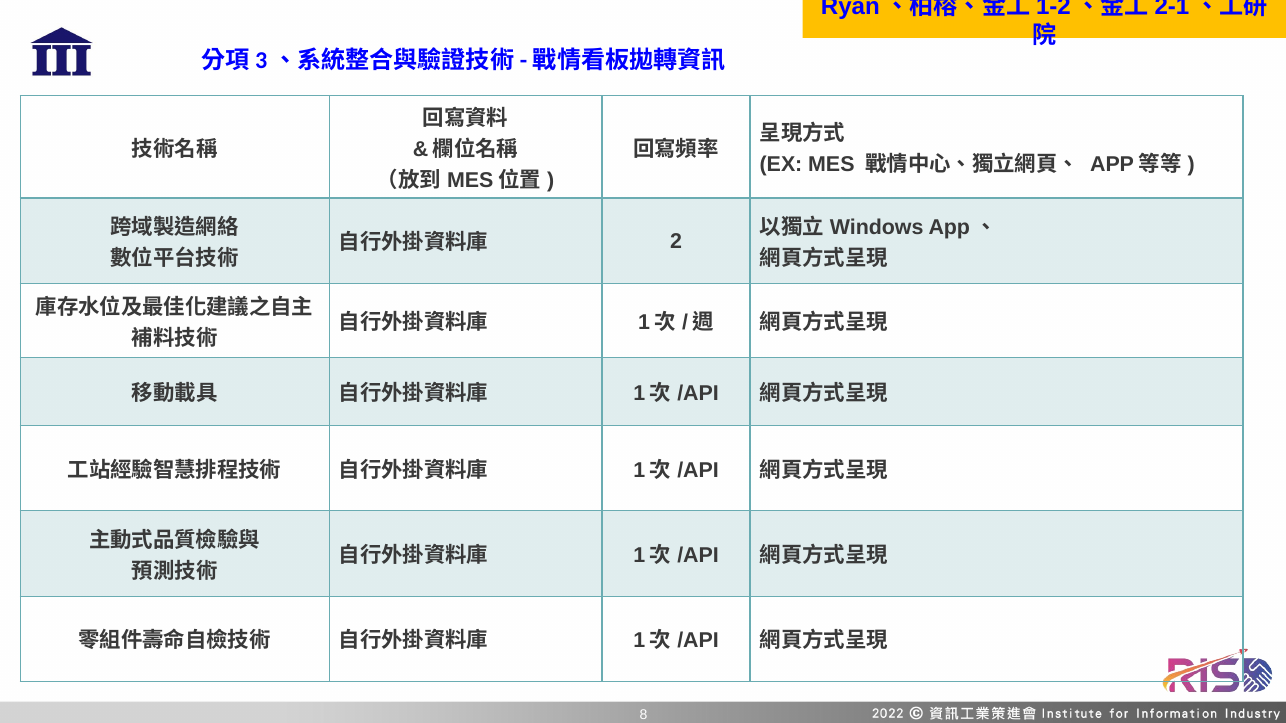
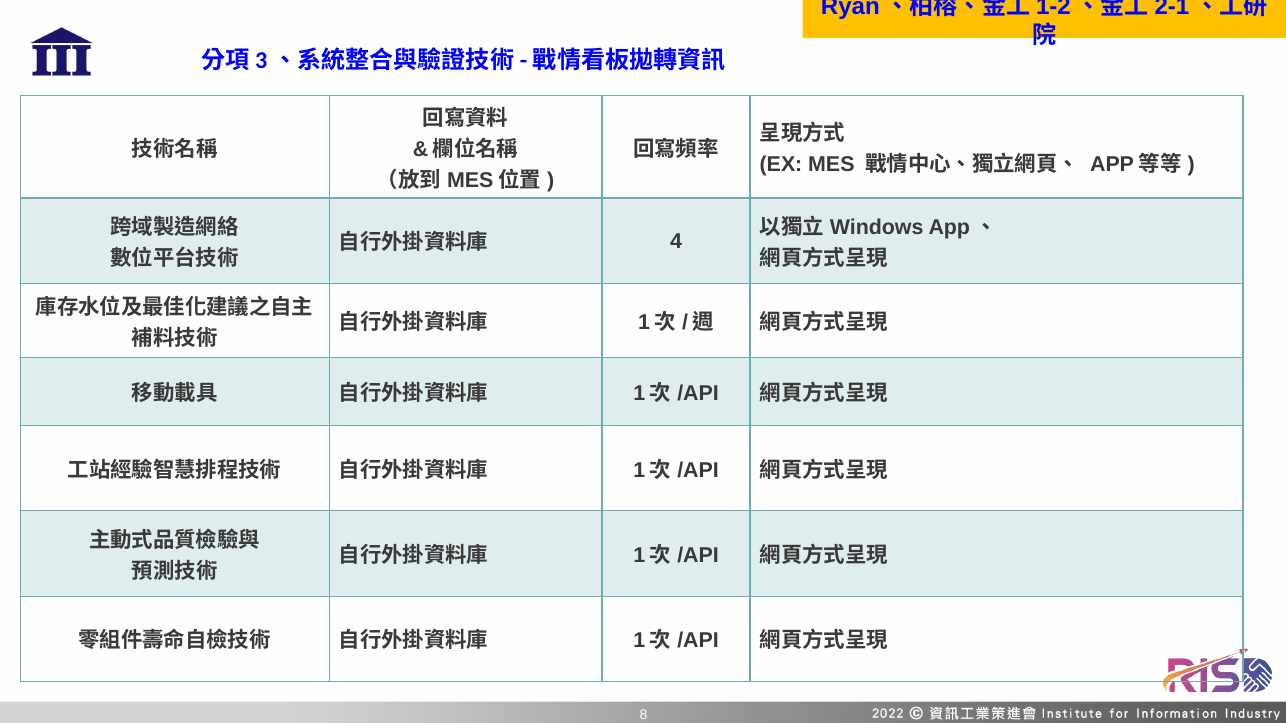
2: 2 -> 4 (676, 241)
